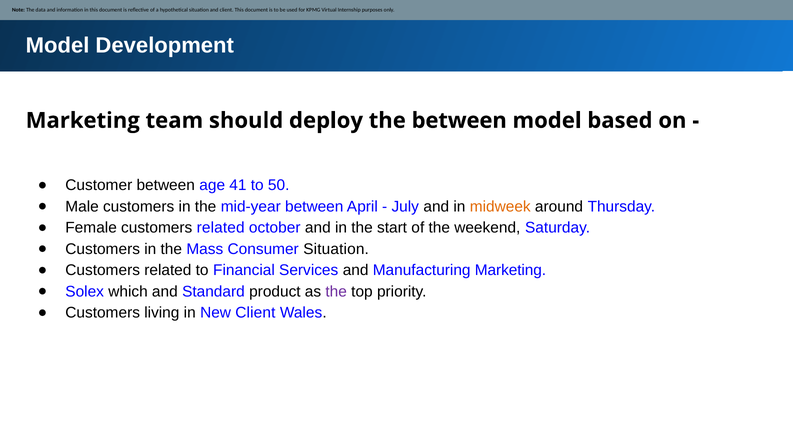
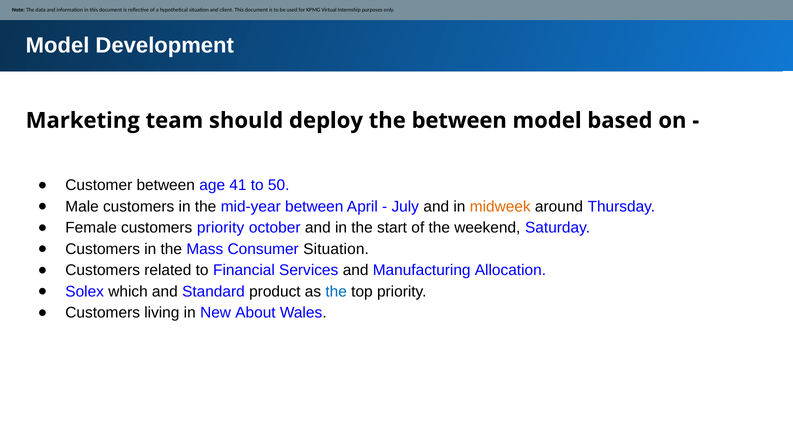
Female customers related: related -> priority (221, 228)
Manufacturing Marketing: Marketing -> Allocation (510, 270)
the colour: purple -> blue (336, 292)
New Client: Client -> About (255, 313)
